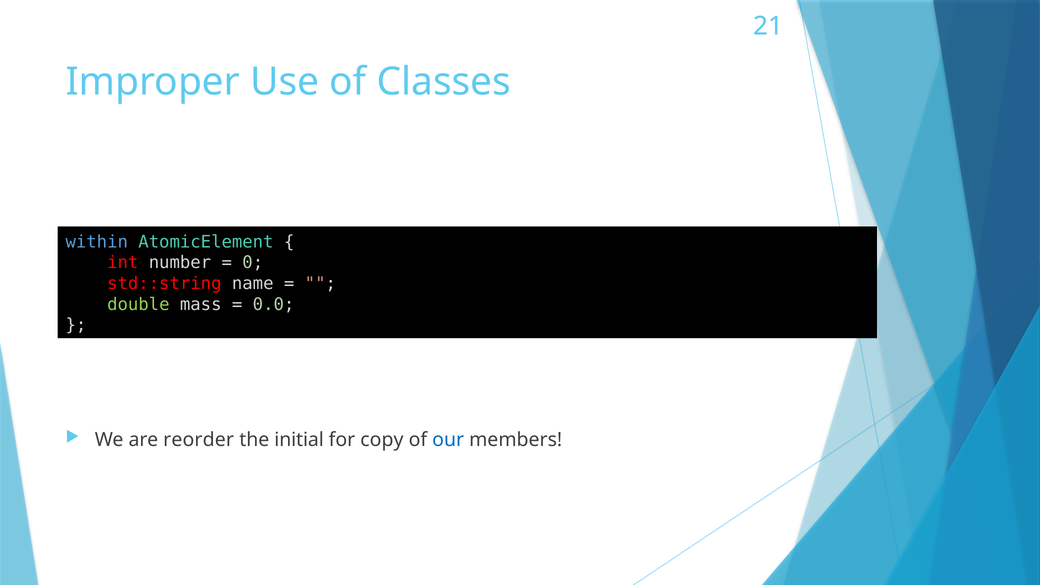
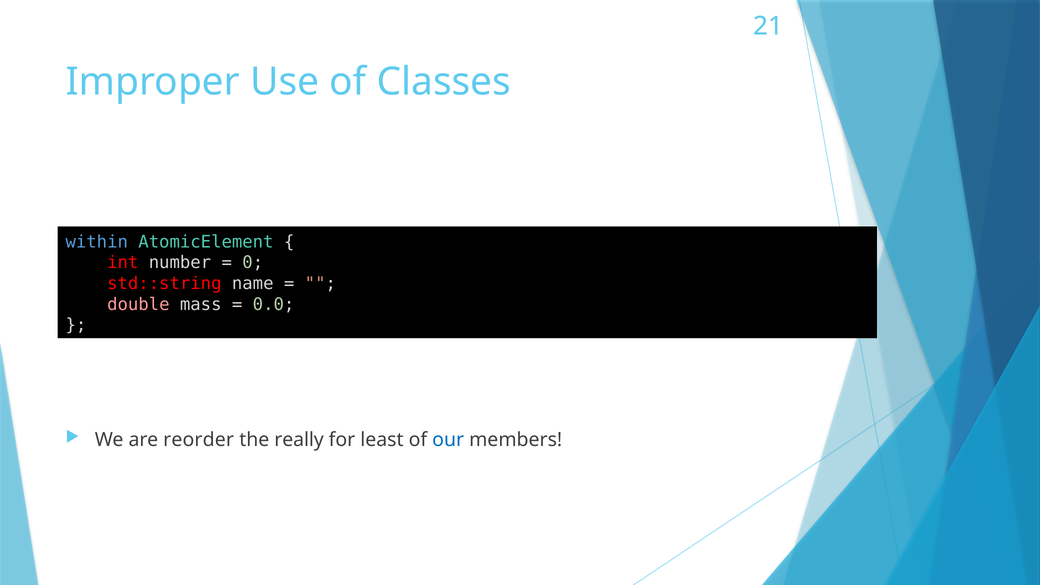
double colour: light green -> pink (138, 304)
initial: initial -> really (299, 440)
copy: copy -> least (382, 440)
